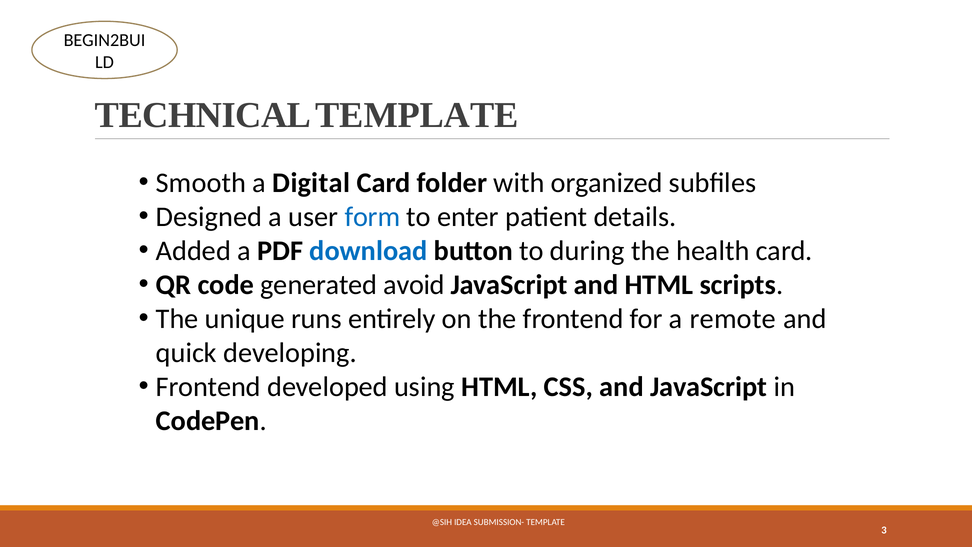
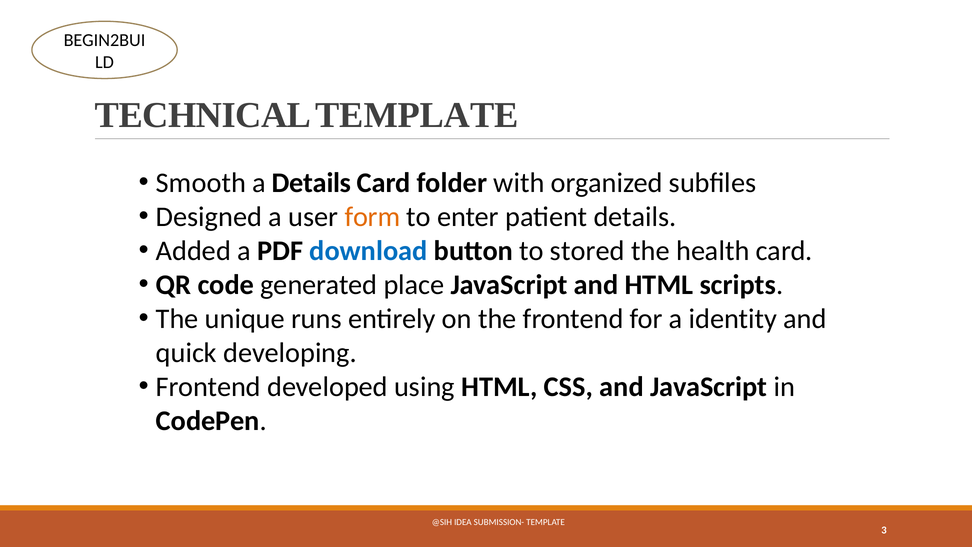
a Digital: Digital -> Details (311, 183)
form colour: blue -> orange (372, 217)
during: during -> stored (587, 251)
avoid: avoid -> place (414, 285)
remote: remote -> identity (733, 319)
